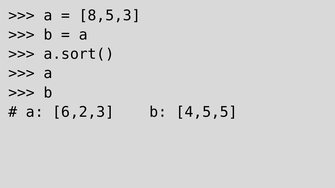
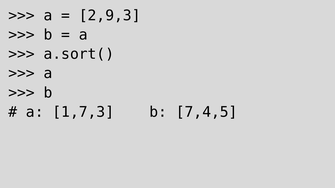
8,5,3: 8,5,3 -> 2,9,3 (110, 16)
6,2,3: 6,2,3 -> 1,7,3 (83, 112)
4,5,5: 4,5,5 -> 7,4,5 (207, 112)
